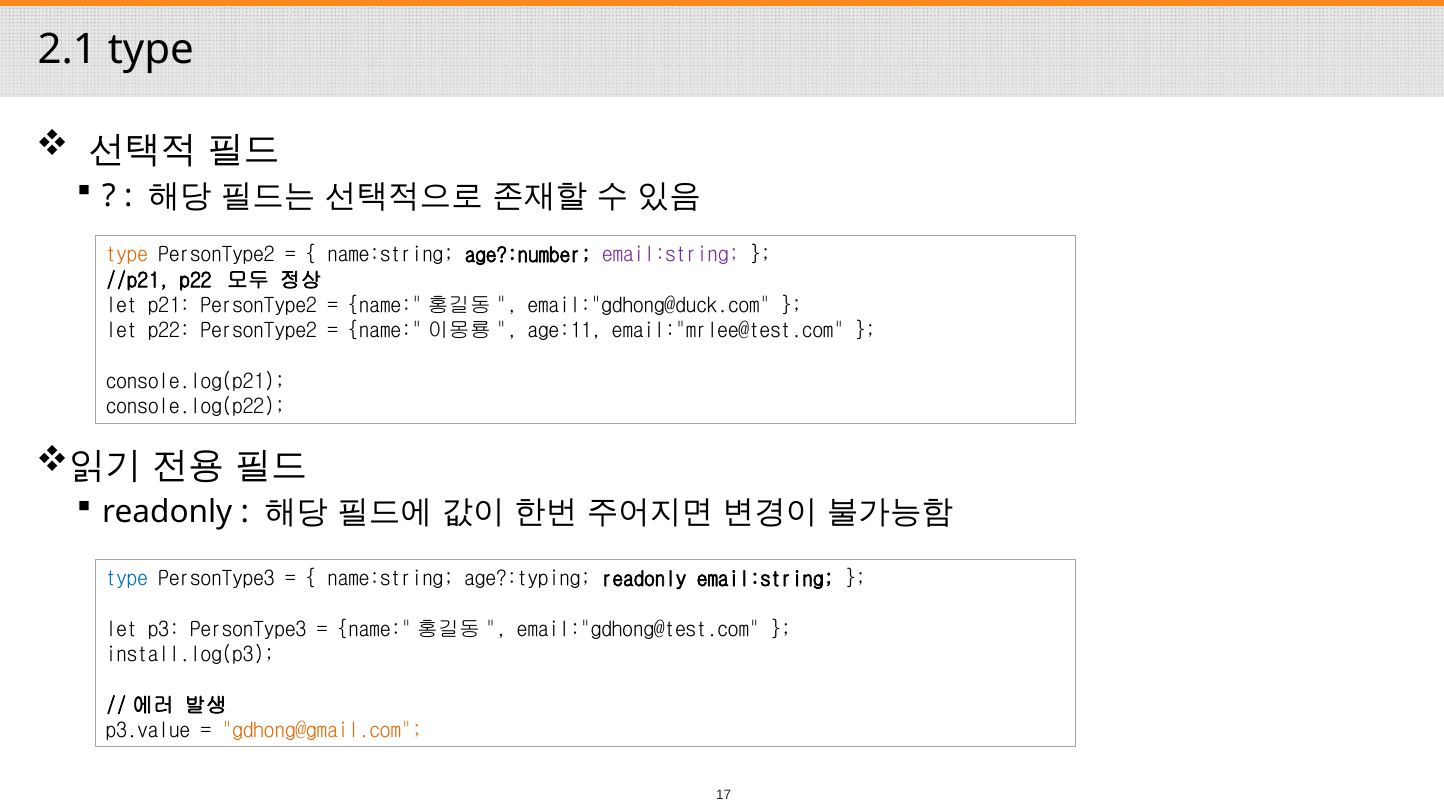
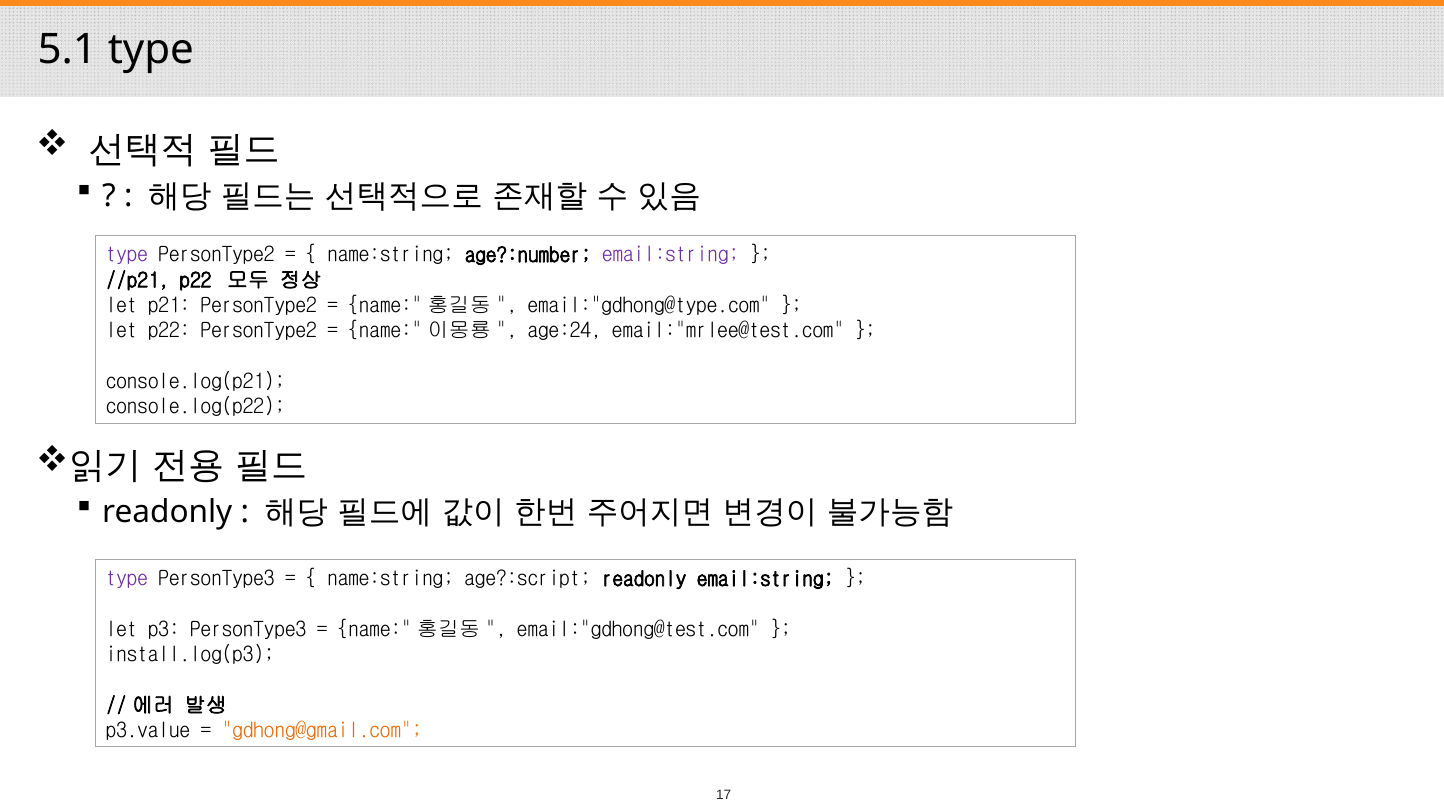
2.1: 2.1 -> 5.1 (67, 50)
type colour: orange -> purple (127, 255)
email:"gdhong@duck.com: email:"gdhong@duck.com -> email:"gdhong@type.com (649, 306)
age:11: age:11 -> age:24 (565, 331)
type colour: blue -> purple (127, 579)
age?:typing: age?:typing -> age?:script (528, 579)
